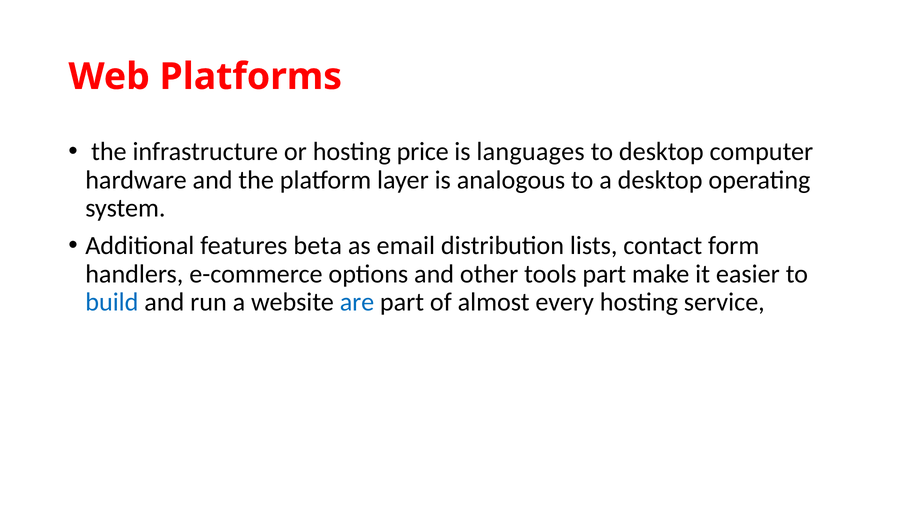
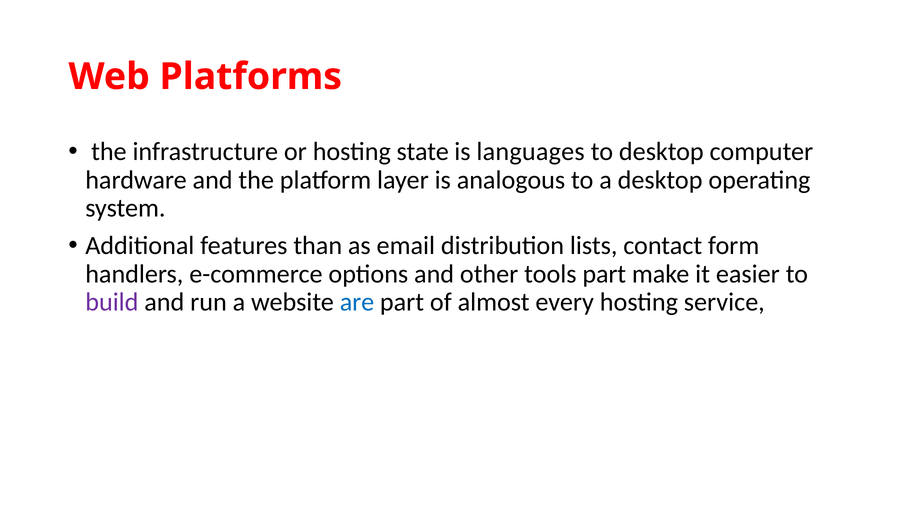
price: price -> state (423, 152)
beta: beta -> than (318, 246)
build colour: blue -> purple (112, 302)
